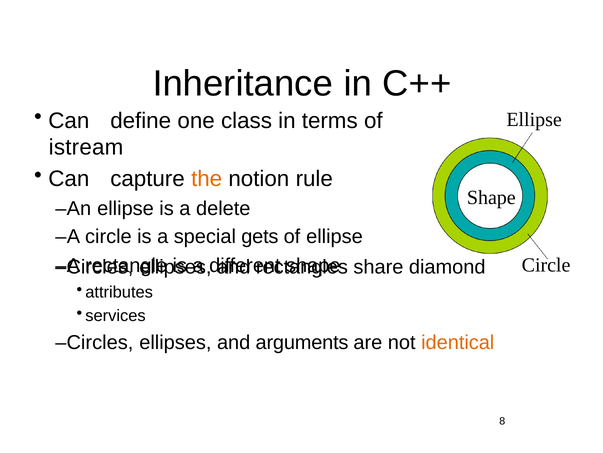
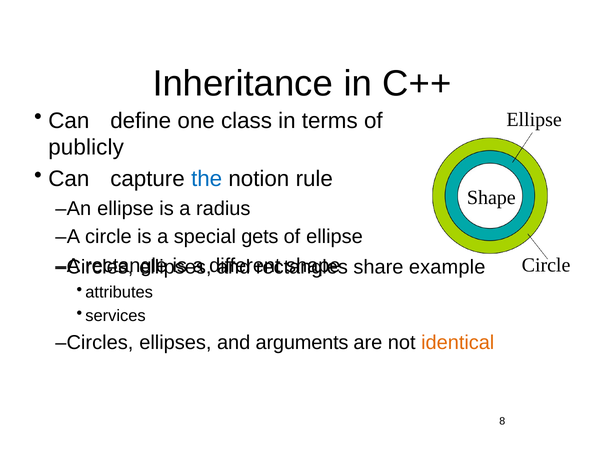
istream: istream -> publicly (86, 147)
the colour: orange -> blue (207, 178)
delete: delete -> radius (223, 208)
diamond: diamond -> example (447, 267)
